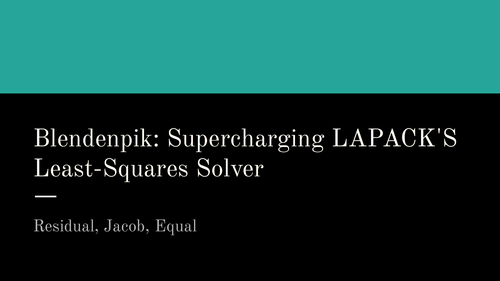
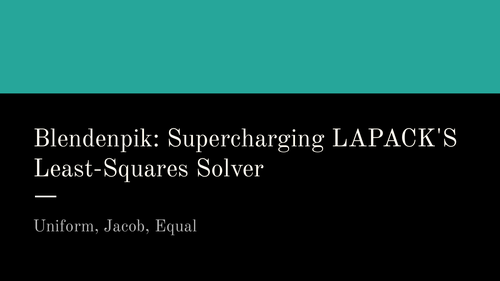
Residual: Residual -> Uniform (66, 226)
